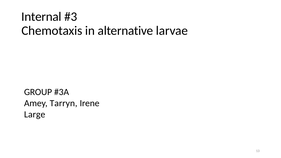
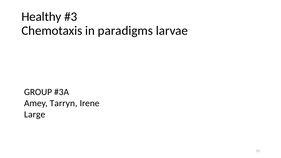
Internal: Internal -> Healthy (41, 17)
alternative: alternative -> paradigms (125, 31)
